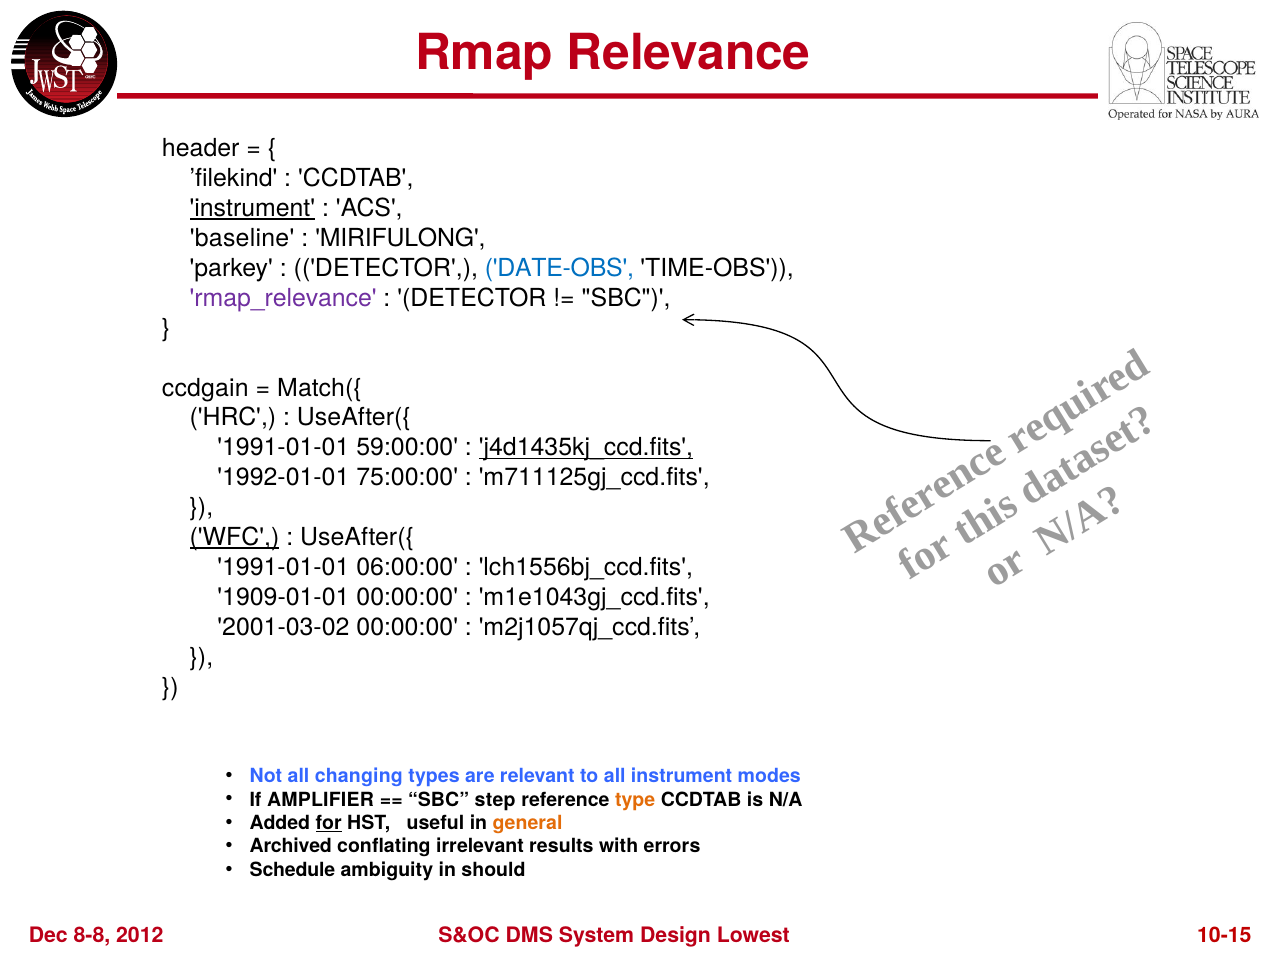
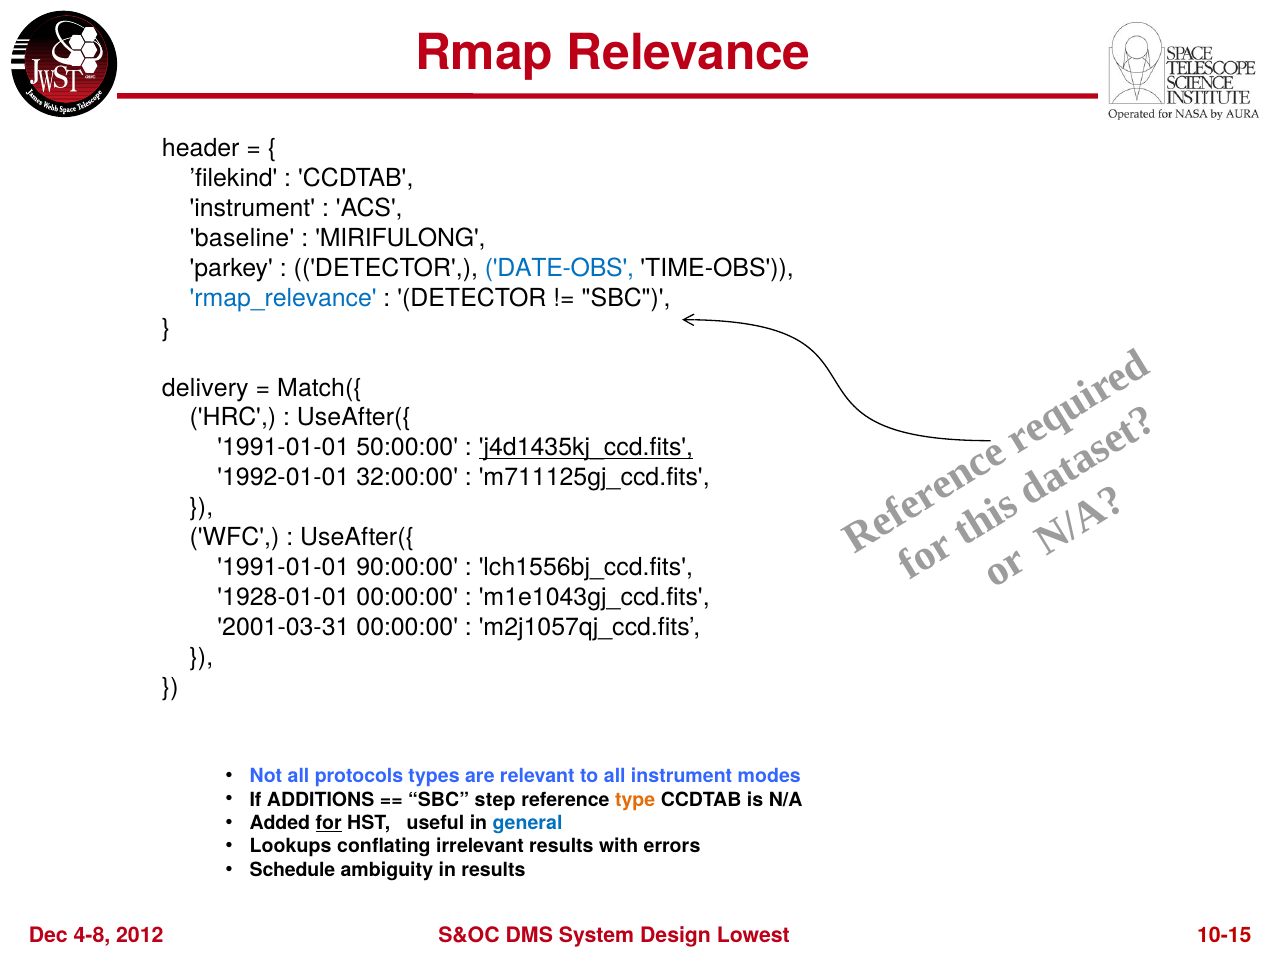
instrument underline: present -> none (252, 209)
rmap_relevance colour: purple -> blue (283, 298)
ccdgain: ccdgain -> delivery (205, 388)
59:00:00: 59:00:00 -> 50:00:00 (407, 448)
75:00:00: 75:00:00 -> 32:00:00 (407, 478)
WFC underline: present -> none (235, 537)
06:00:00: 06:00:00 -> 90:00:00 (407, 567)
1909-01-01: 1909-01-01 -> 1928-01-01 (283, 597)
2001-03-02: 2001-03-02 -> 2001-03-31 (283, 627)
changing: changing -> protocols (359, 776)
AMPLIFIER: AMPLIFIER -> ADDITIONS (321, 800)
general colour: orange -> blue (528, 823)
Archived: Archived -> Lookups (291, 847)
in should: should -> results (494, 870)
8-8: 8-8 -> 4-8 (92, 936)
